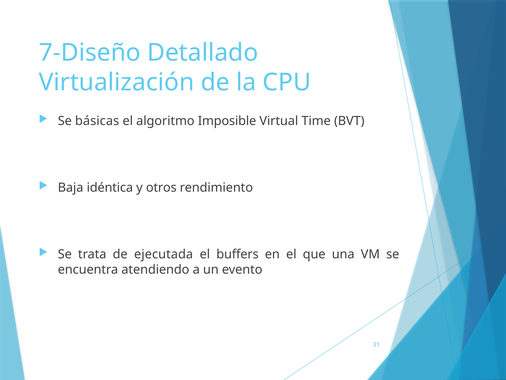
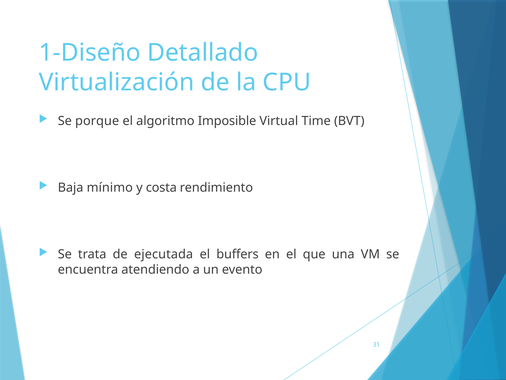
7-Diseño: 7-Diseño -> 1-Diseño (90, 53)
básicas: básicas -> porque (97, 121)
idéntica: idéntica -> mínimo (110, 187)
otros: otros -> costa (161, 187)
